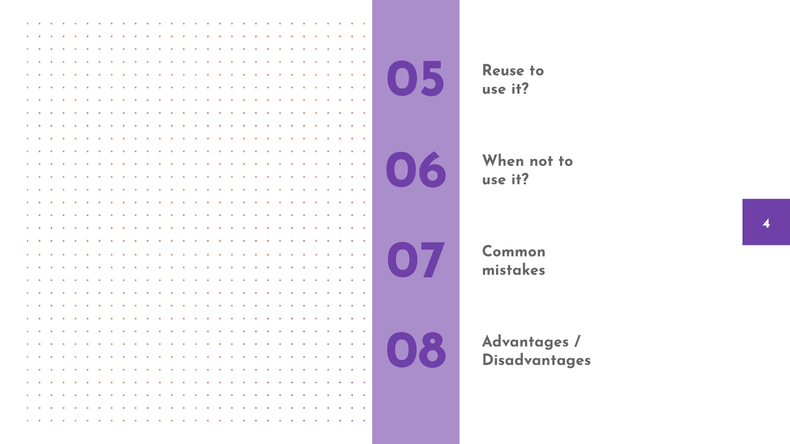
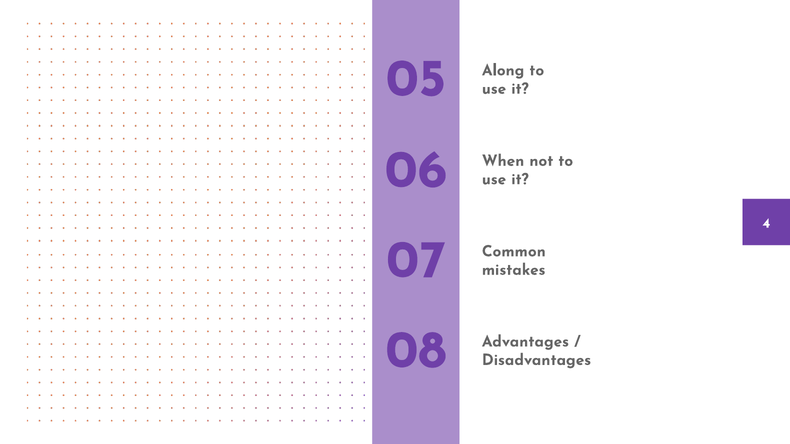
Reuse: Reuse -> Along (503, 70)
